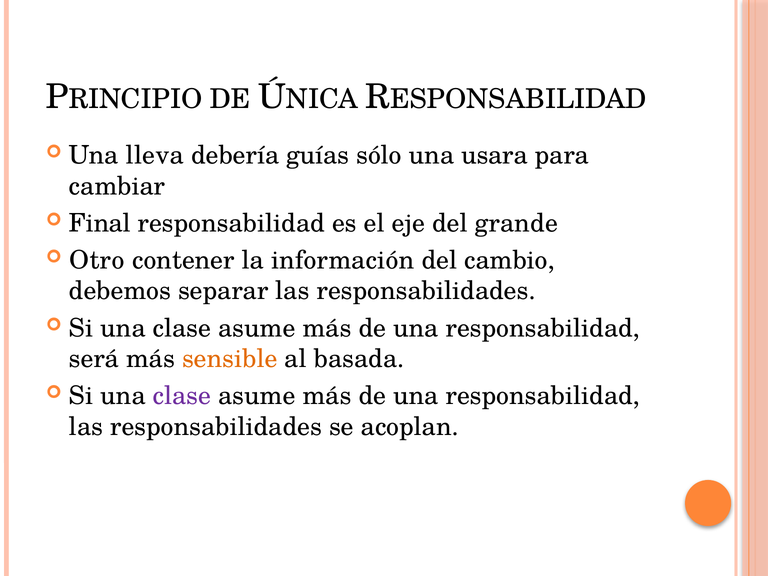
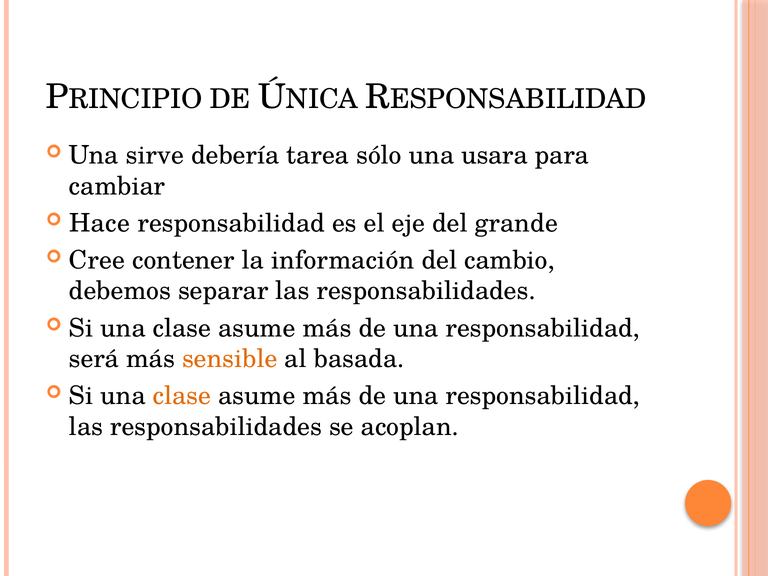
lleva: lleva -> sirve (155, 155)
guías: guías -> tarea (318, 155)
Final: Final -> Hace (100, 223)
Otro: Otro -> Cree (97, 260)
clase colour: purple -> orange (182, 396)
